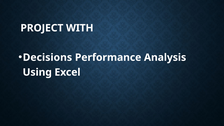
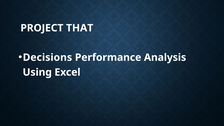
WITH: WITH -> THAT (80, 28)
